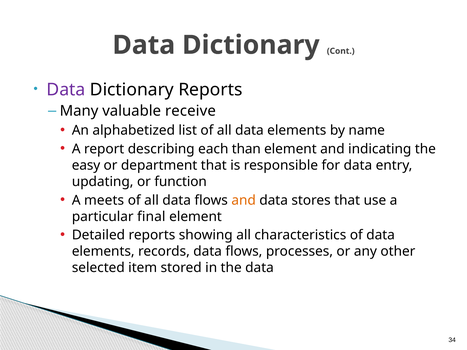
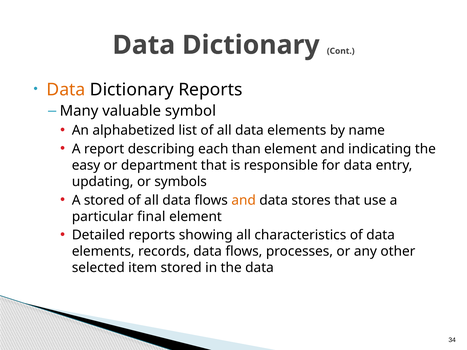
Data colour: purple -> orange (66, 90)
receive: receive -> symbol (190, 111)
function: function -> symbols (181, 182)
A meets: meets -> stored (104, 200)
